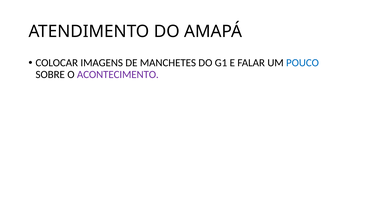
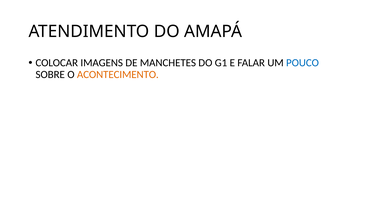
ACONTECIMENTO colour: purple -> orange (118, 75)
